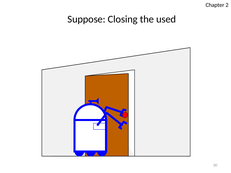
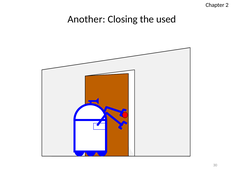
Suppose: Suppose -> Another (86, 19)
